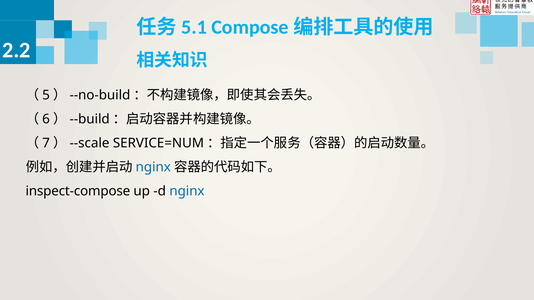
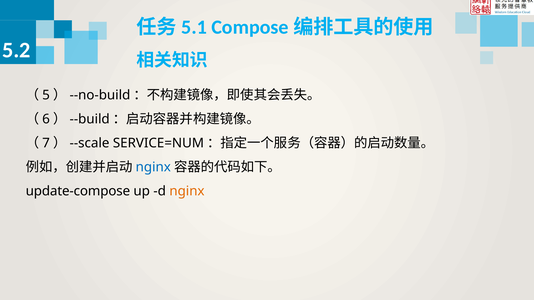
2.2: 2.2 -> 5.2 (16, 50)
inspect-compose: inspect-compose -> update-compose (78, 191)
nginx colour: blue -> orange (187, 191)
